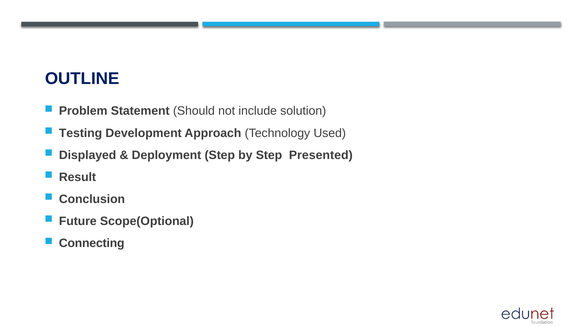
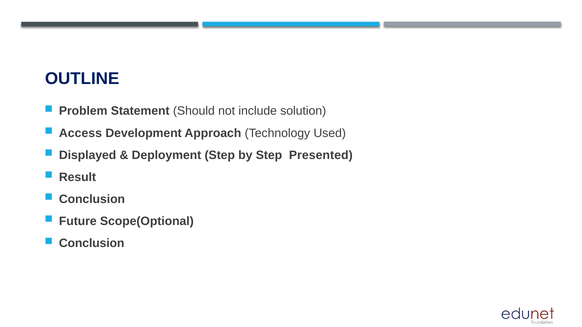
Testing: Testing -> Access (80, 133)
Connecting: Connecting -> Conclusion (92, 243)
